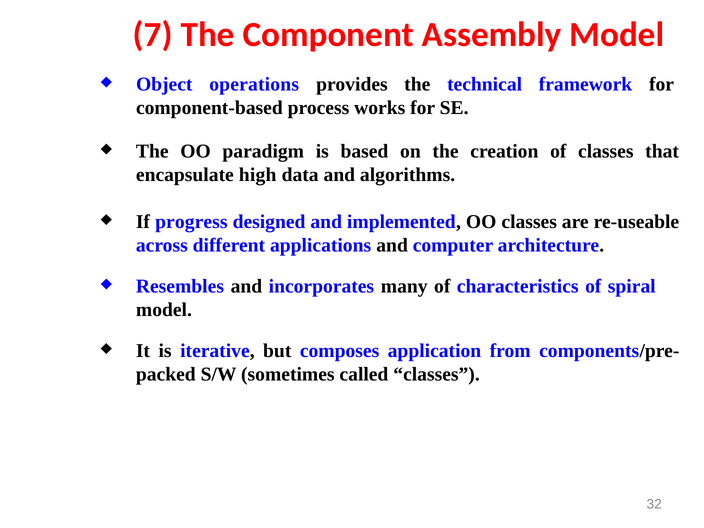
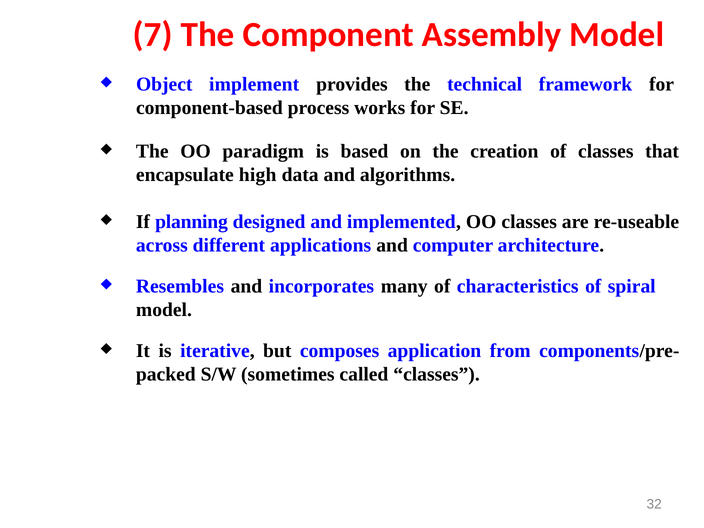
operations: operations -> implement (254, 85)
progress: progress -> planning (191, 222)
